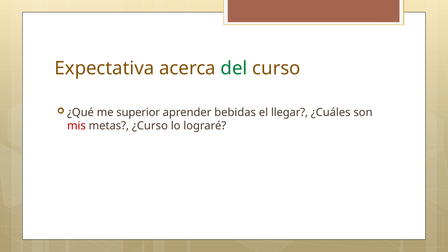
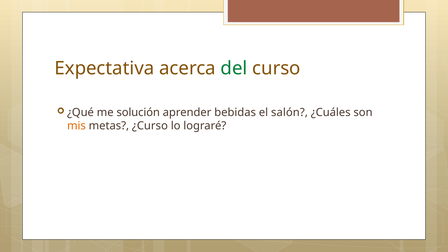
superior: superior -> solución (138, 113)
llegar: llegar -> salón (289, 113)
mis colour: red -> orange (76, 126)
